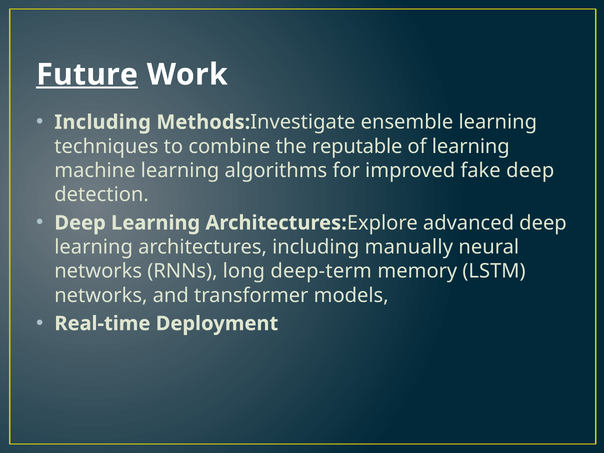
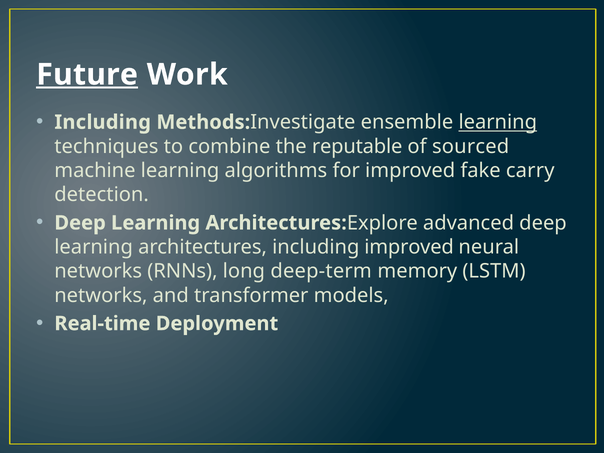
learning underline: none -> present (498, 122)
of learning: learning -> sourced (471, 146)
fake deep: deep -> carry (530, 171)
including manually: manually -> improved (409, 247)
